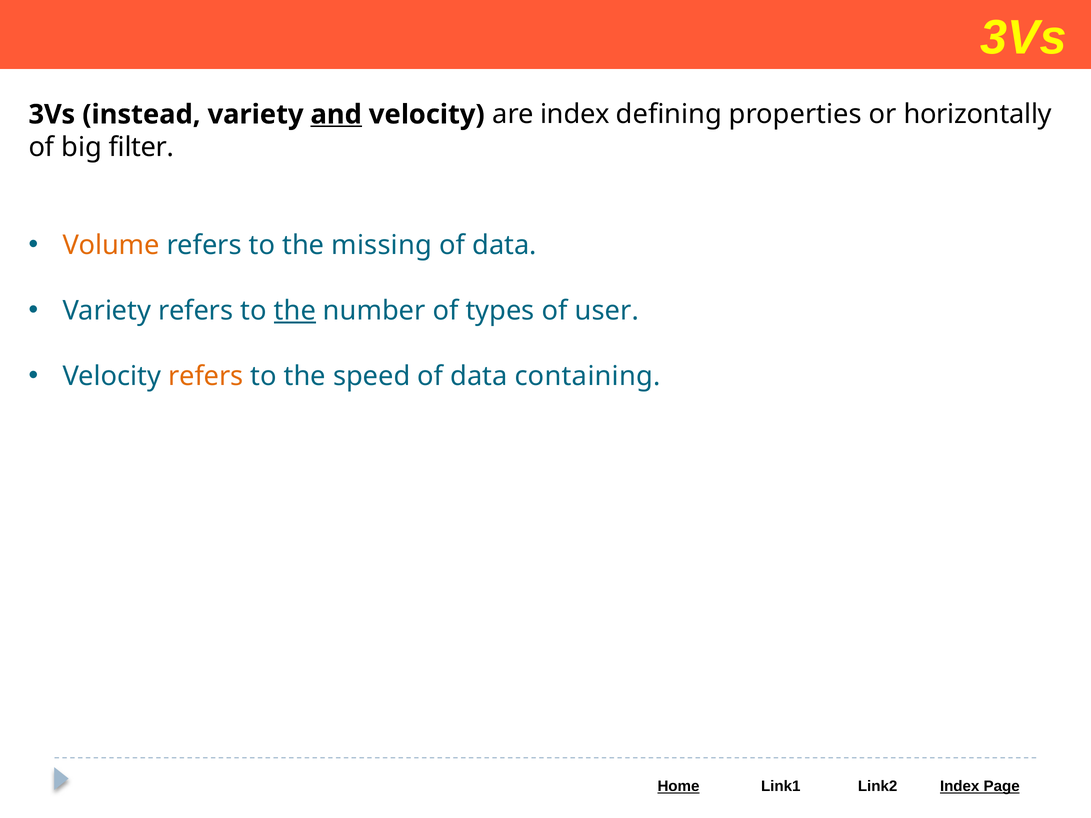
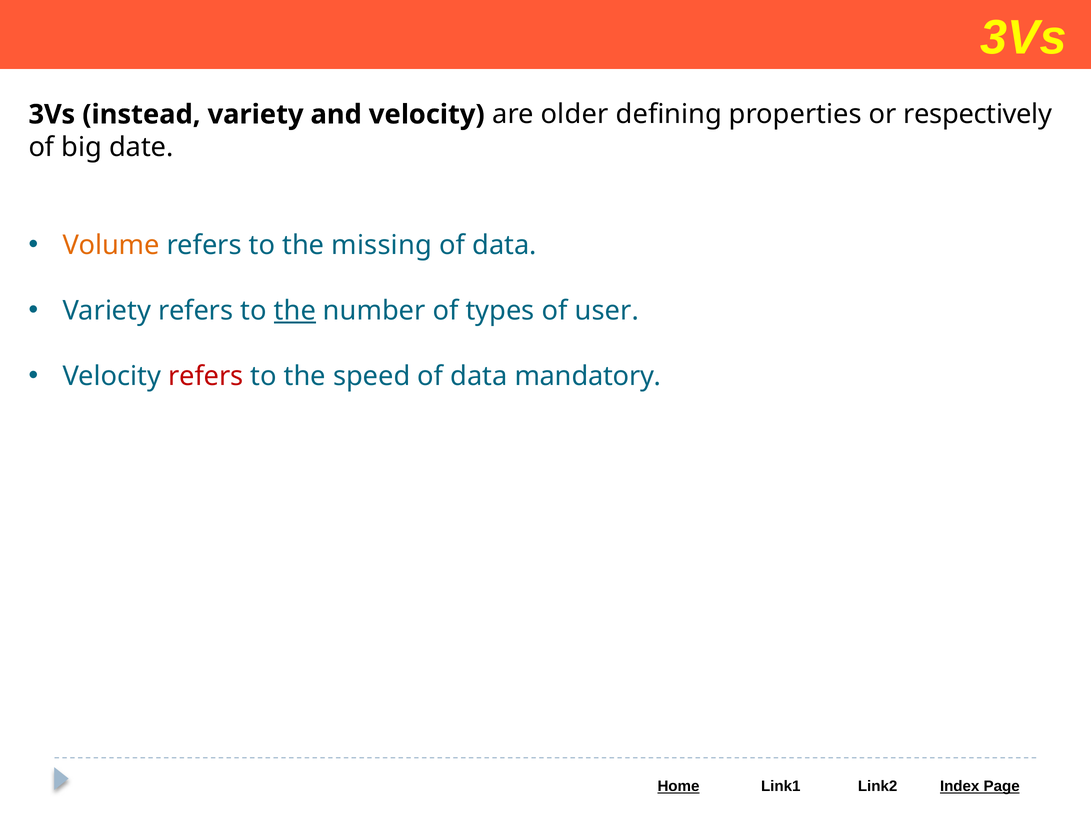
and underline: present -> none (336, 115)
are index: index -> older (575, 115)
horizontally: horizontally -> respectively (978, 115)
filter: filter -> date (141, 147)
refers colour: orange -> red (206, 376)
containing: containing -> mandatory (588, 376)
